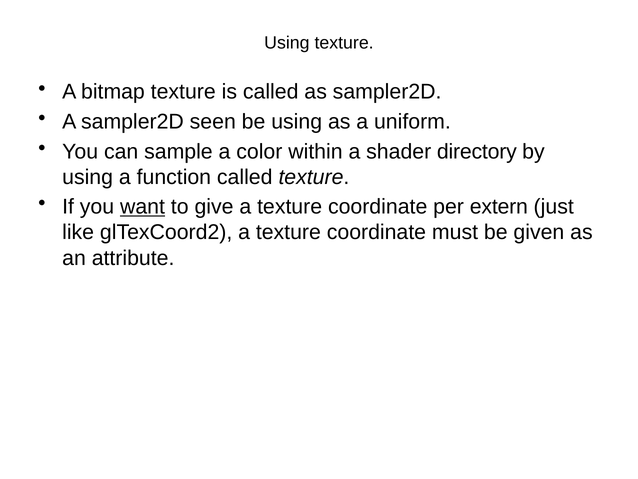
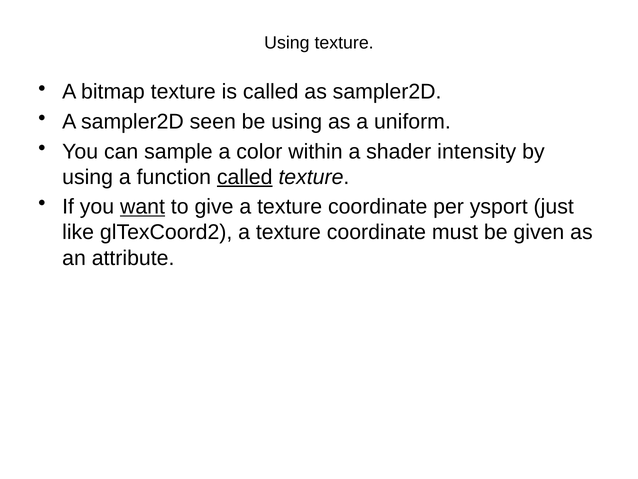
directory: directory -> intensity (477, 151)
called underline: none -> present (245, 177)
extern: extern -> ysport (499, 207)
